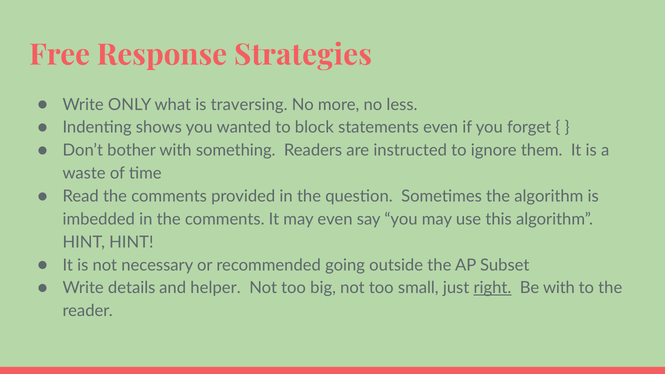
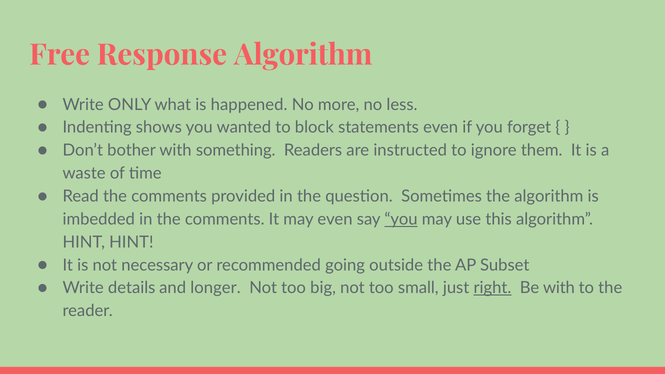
Response Strategies: Strategies -> Algorithm (303, 55)
traversing: traversing -> happened (249, 105)
you underline: none -> present (401, 219)
helper: helper -> longer (216, 288)
